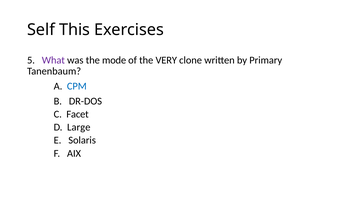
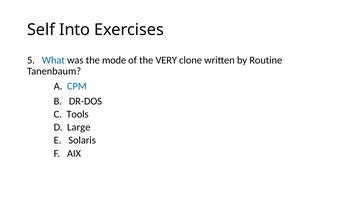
This: This -> Into (75, 30)
What colour: purple -> blue (53, 60)
Primary: Primary -> Routine (266, 60)
Facet: Facet -> Tools (78, 114)
